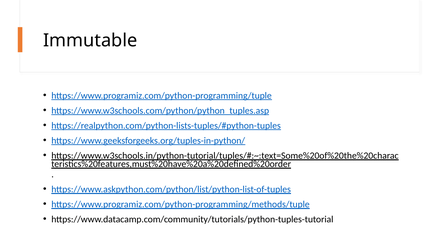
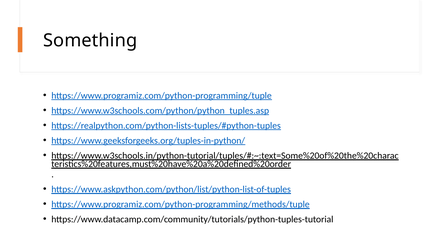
Immutable: Immutable -> Something (90, 41)
